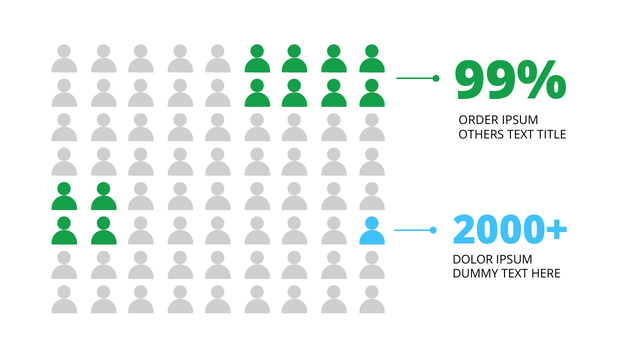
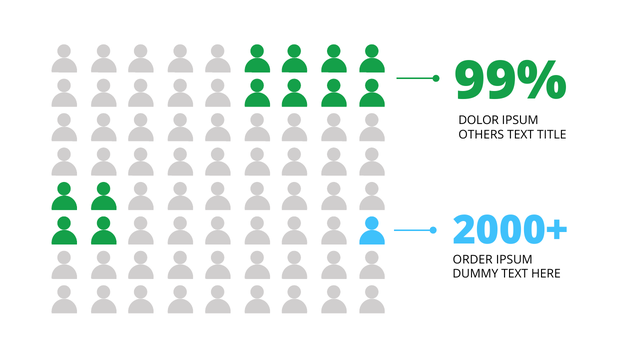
ORDER: ORDER -> DOLOR (479, 120)
DOLOR: DOLOR -> ORDER (473, 259)
